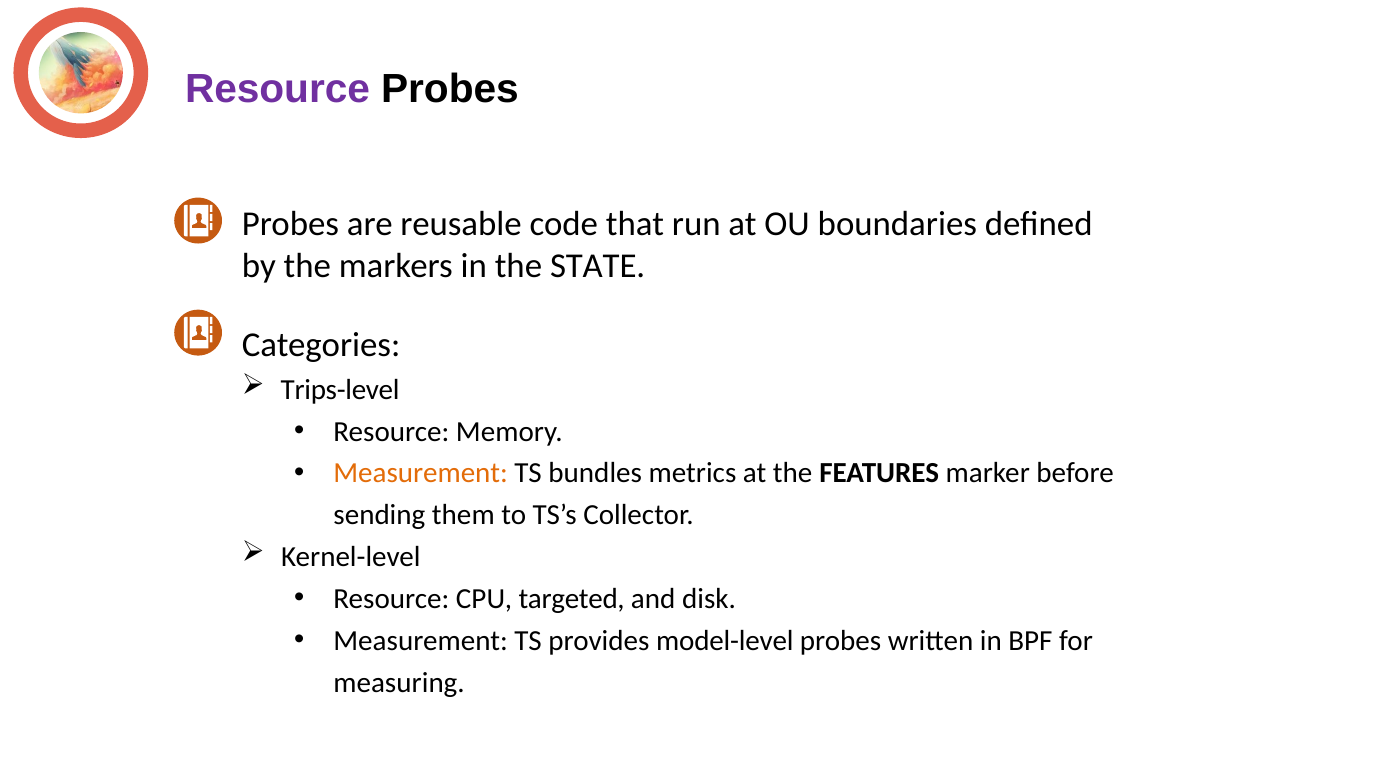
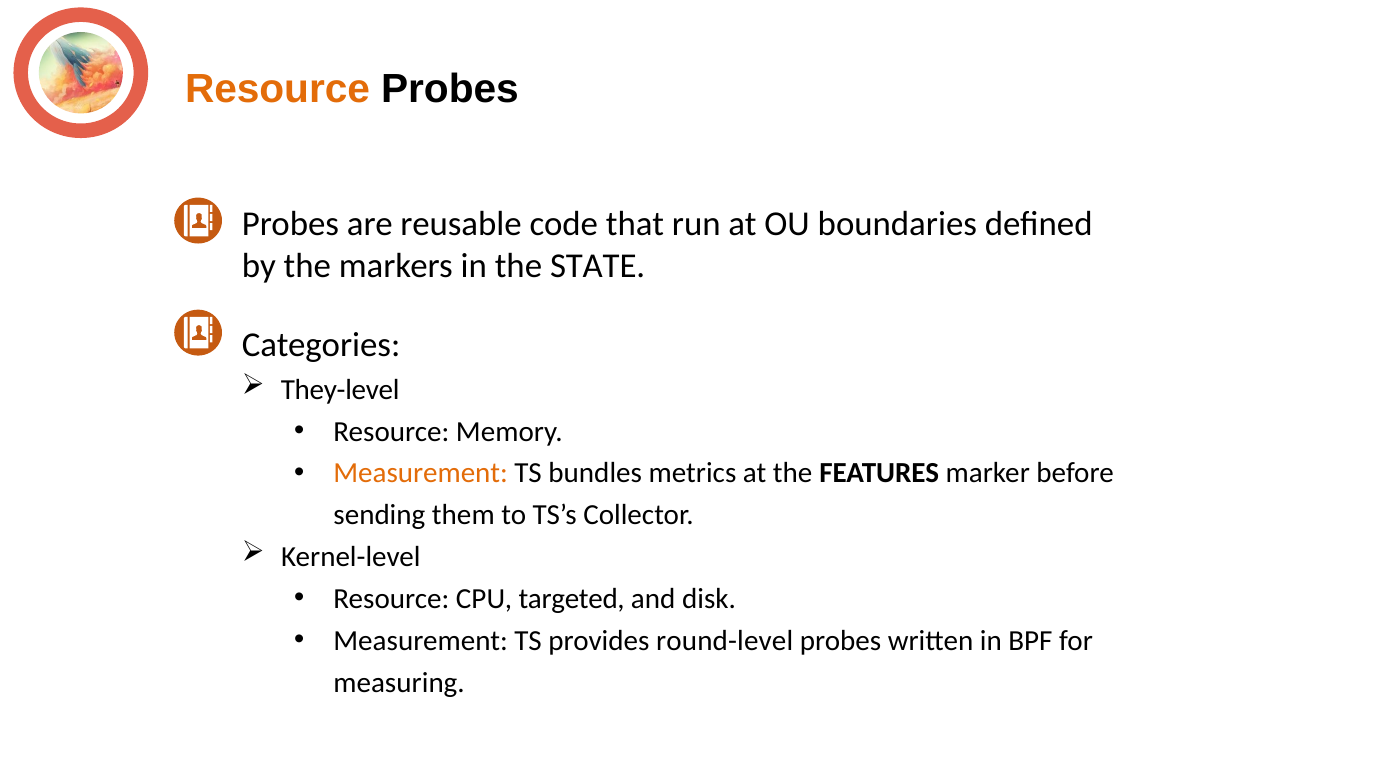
Resource colour: purple -> orange (277, 89)
Trips-level: Trips-level -> They-level (340, 390)
model-level: model-level -> round-level (725, 641)
